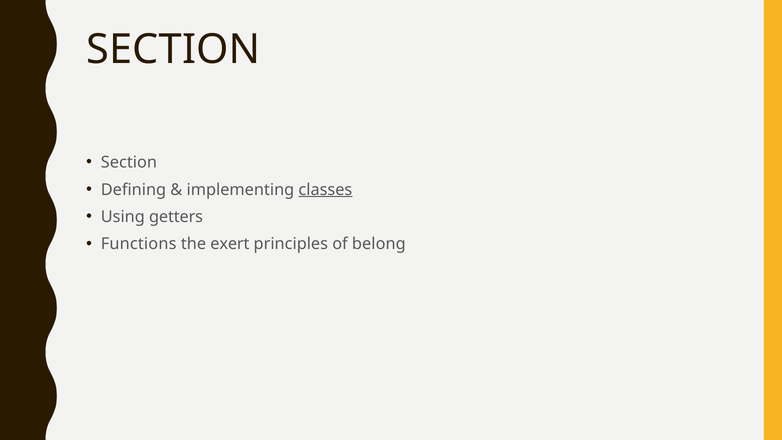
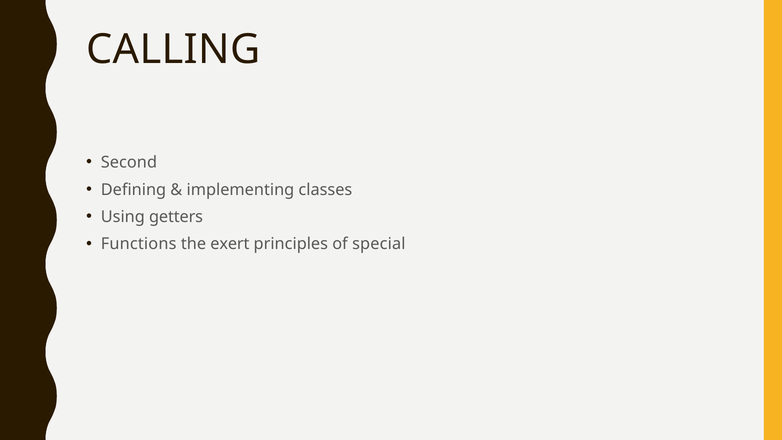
SECTION: SECTION -> CALLING (173, 50)
Section: Section -> Second (129, 162)
classes underline: present -> none (325, 190)
belong: belong -> special (379, 244)
